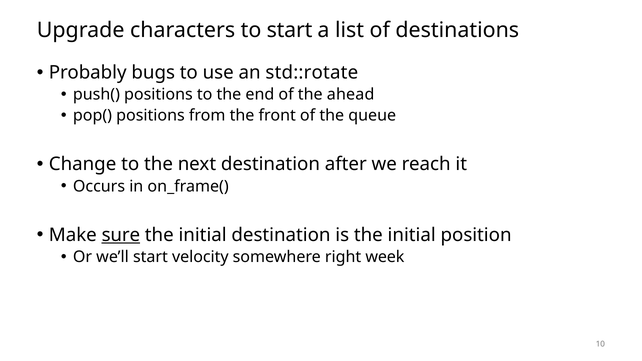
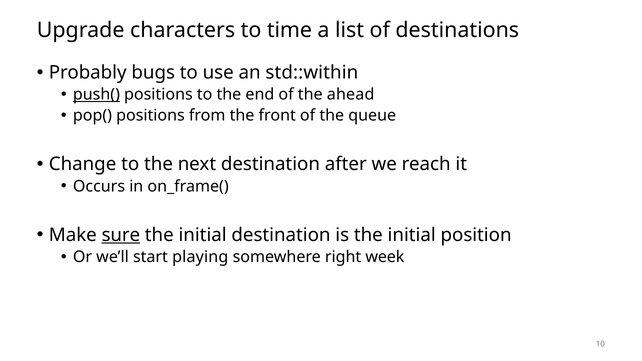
to start: start -> time (289, 30)
std::rotate: std::rotate -> std::within (312, 73)
push( underline: none -> present (96, 95)
velocity: velocity -> playing (200, 257)
